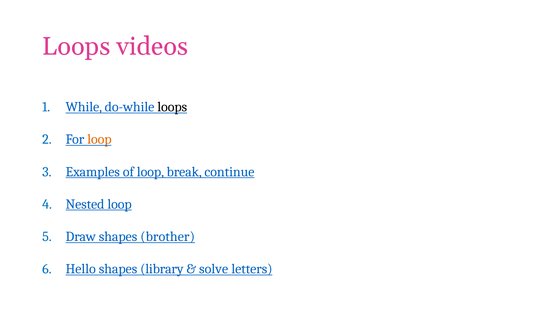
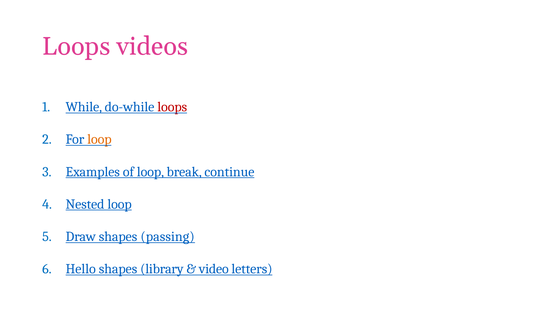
loops colour: black -> red (172, 107)
brother: brother -> passing (168, 236)
solve: solve -> video (214, 269)
